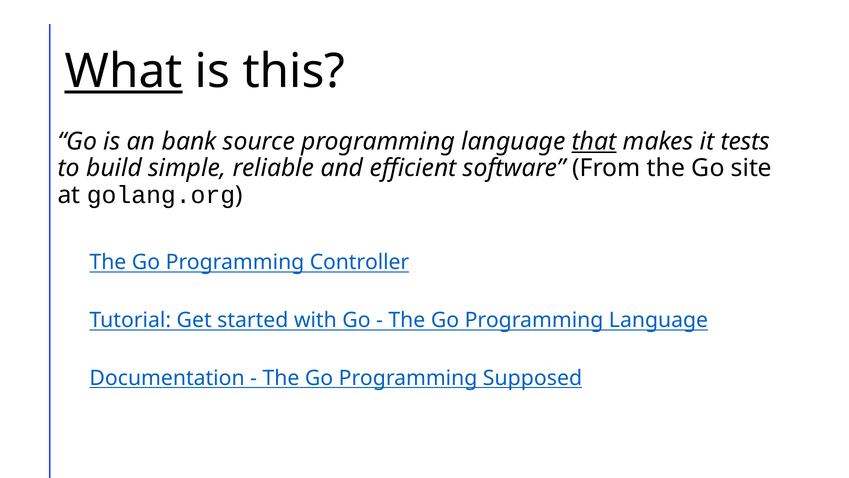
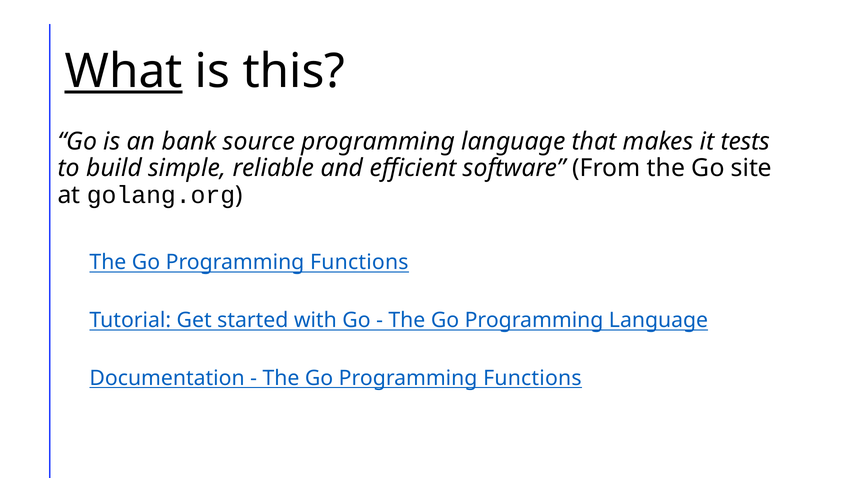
that underline: present -> none (594, 141)
Controller: Controller -> Functions (359, 262)
Supposed: Supposed -> Functions (532, 378)
